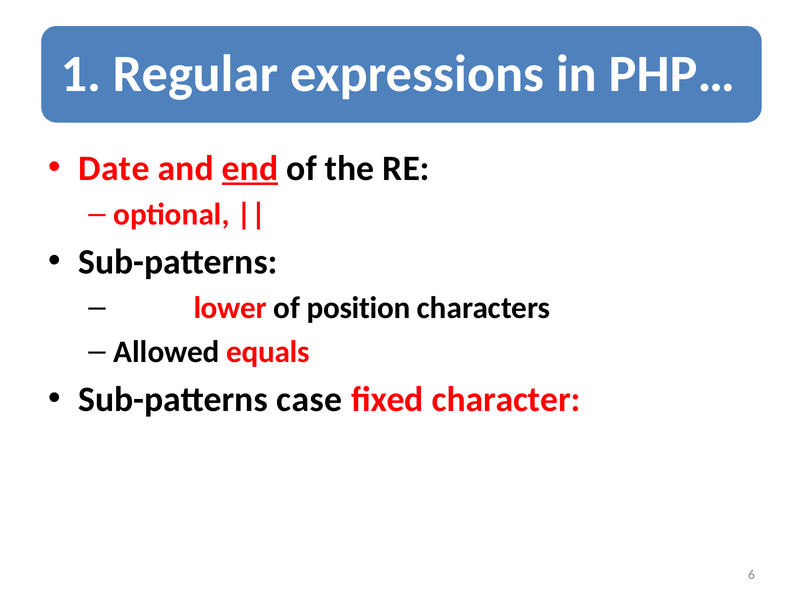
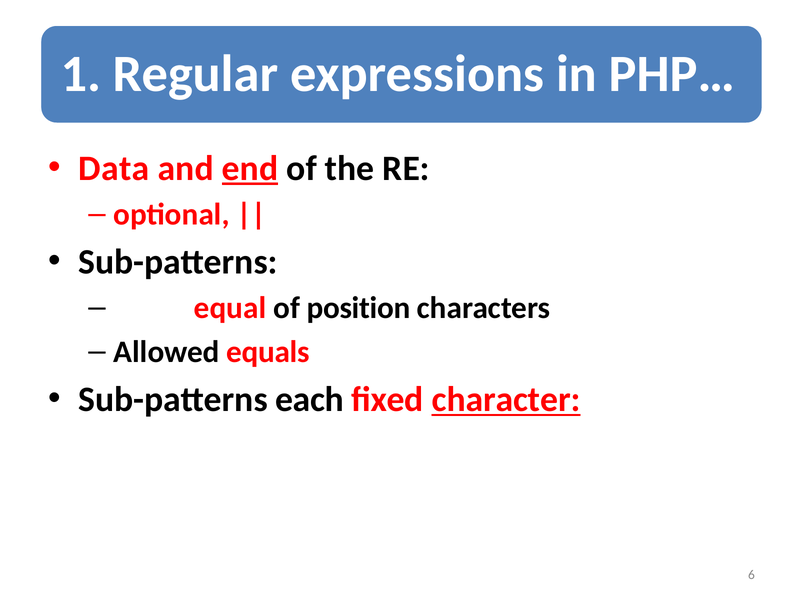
Date: Date -> Data (114, 168)
lower: lower -> equal (230, 308)
case: case -> each (310, 400)
character underline: none -> present (506, 400)
